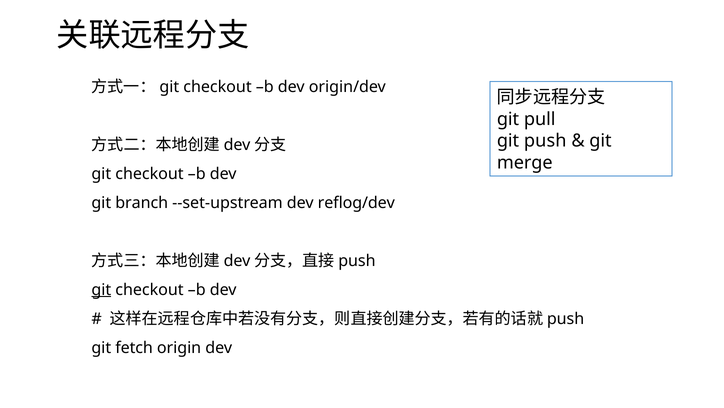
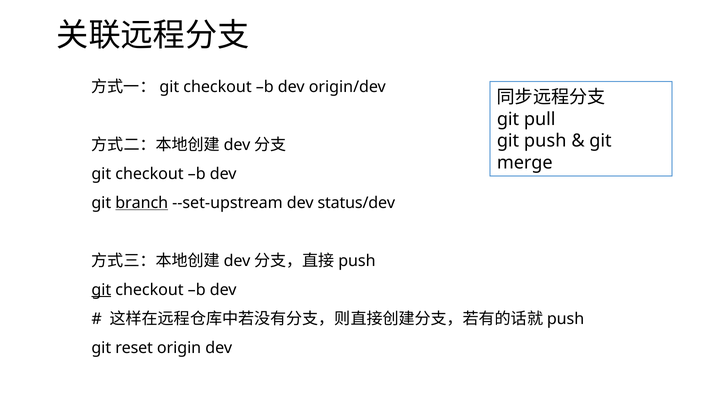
branch underline: none -> present (142, 203)
reflog/dev: reflog/dev -> status/dev (356, 203)
fetch: fetch -> reset (134, 347)
